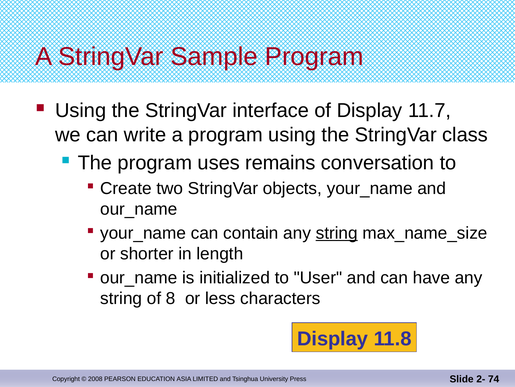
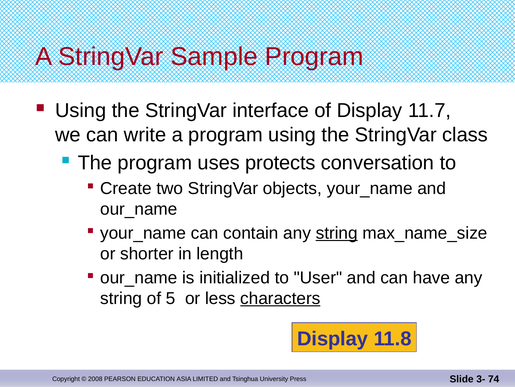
remains: remains -> protects (280, 163)
8: 8 -> 5 (171, 298)
characters underline: none -> present (280, 298)
2-: 2- -> 3- (481, 378)
